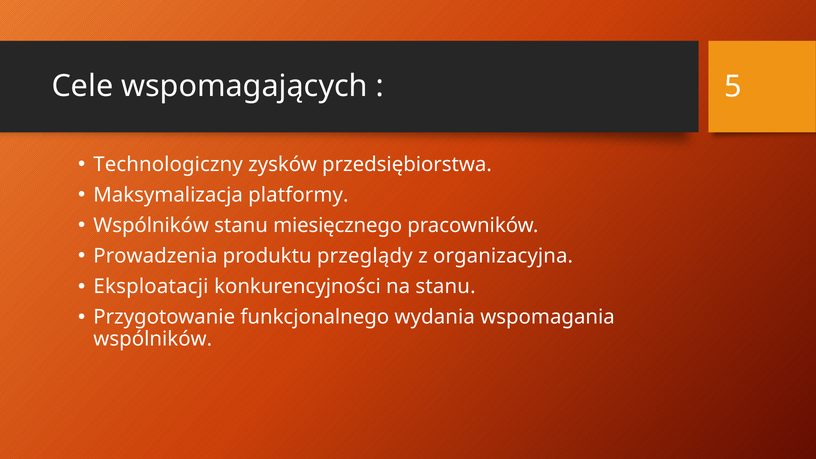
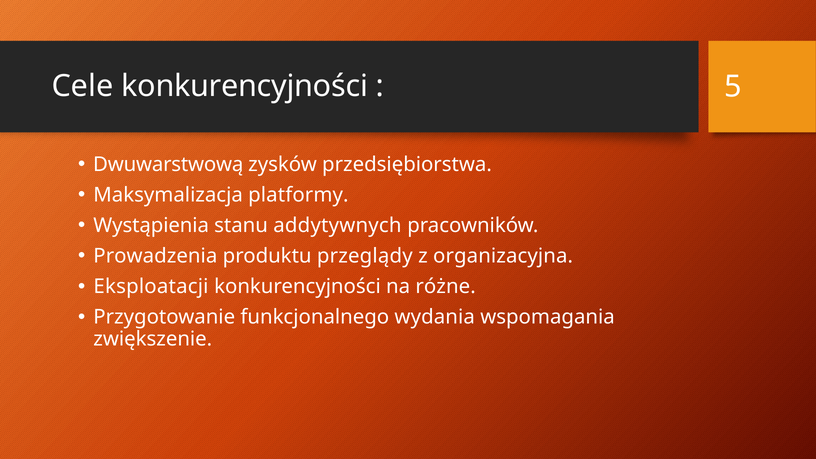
Cele wspomagających: wspomagających -> konkurencyjności (245, 86)
Technologiczny: Technologiczny -> Dwuwarstwową (168, 164)
Wspólników: Wspólników -> Wystąpienia (151, 226)
miesięcznego: miesięcznego -> addytywnych (337, 226)
na stanu: stanu -> różne (446, 287)
wspólników: wspólników -> zwiększenie (153, 339)
